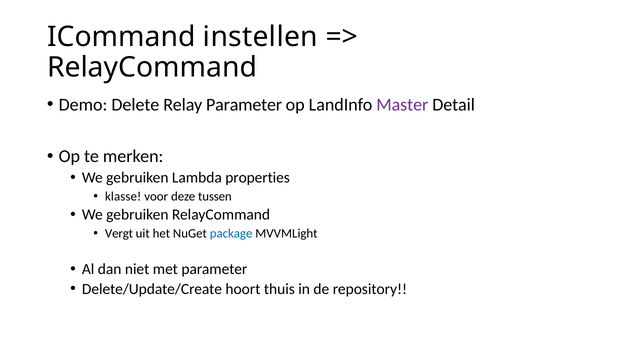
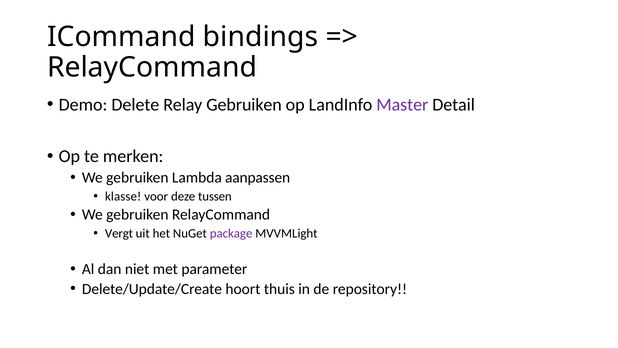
instellen: instellen -> bindings (261, 37)
Relay Parameter: Parameter -> Gebruiken (244, 104)
properties: properties -> aanpassen (258, 178)
package colour: blue -> purple (231, 233)
